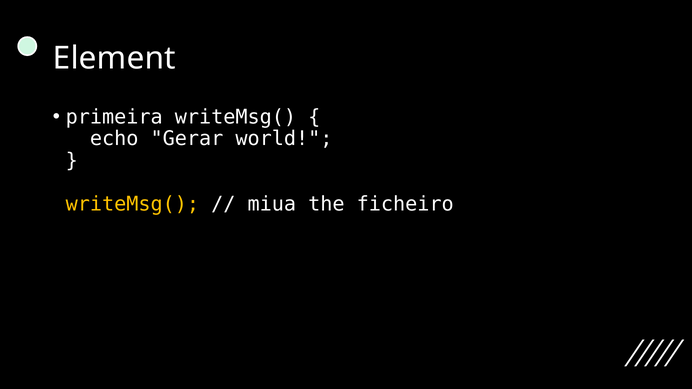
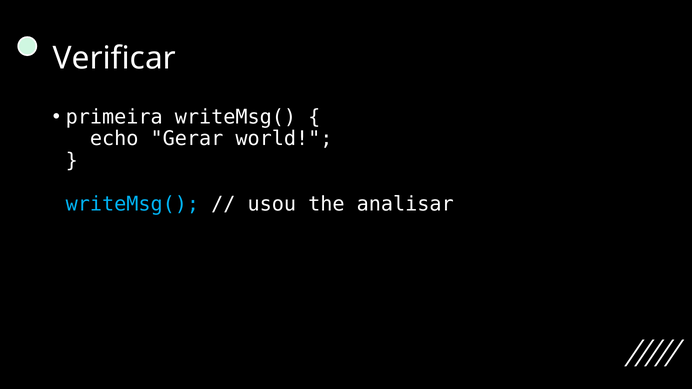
Element: Element -> Verificar (114, 58)
writeMsg( colour: yellow -> light blue (132, 204)
miua: miua -> usou (272, 204)
ficheiro: ficheiro -> analisar (405, 204)
